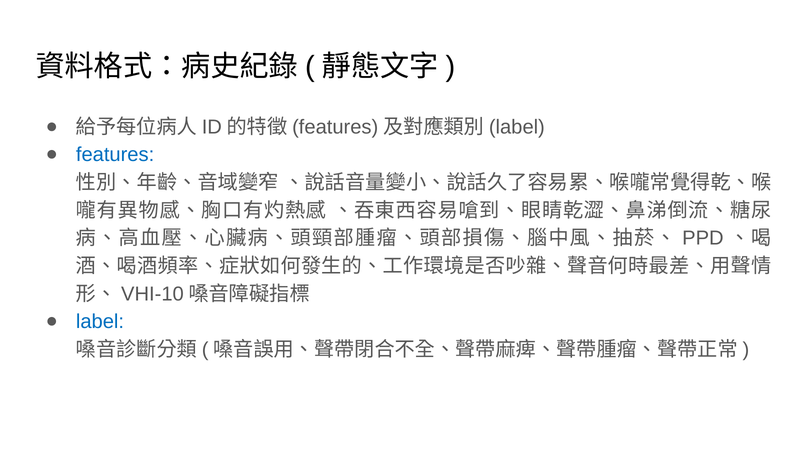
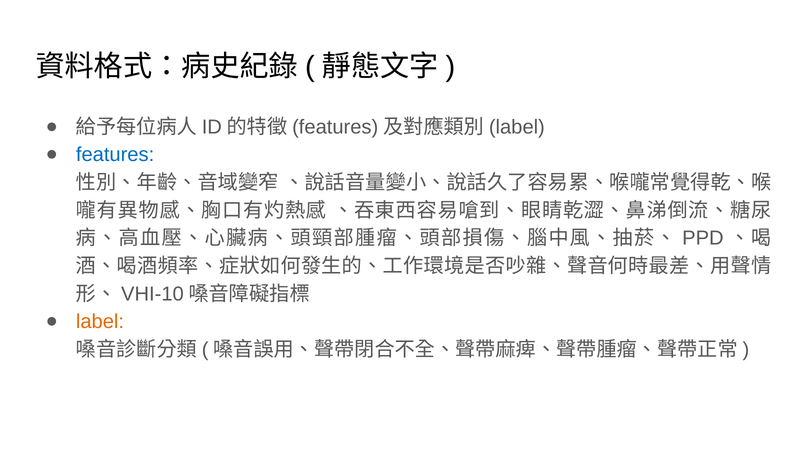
label colour: blue -> orange (100, 322)
